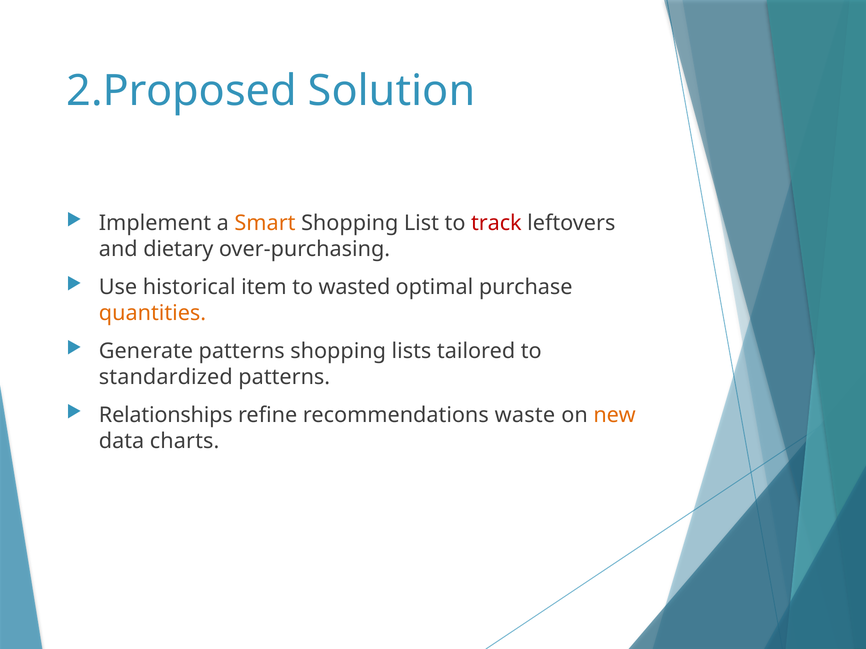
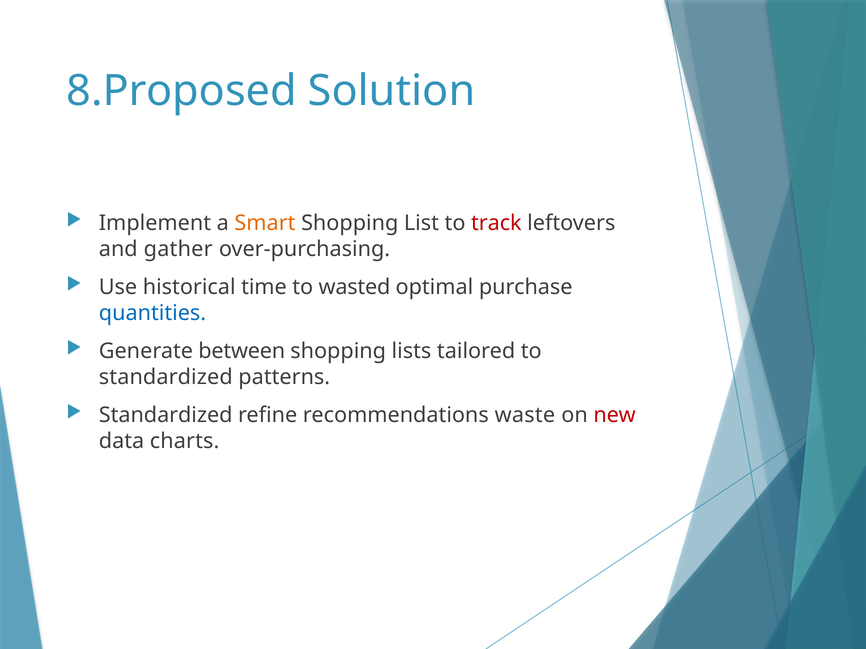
2.Proposed: 2.Proposed -> 8.Proposed (182, 91)
dietary: dietary -> gather (178, 249)
item: item -> time (264, 287)
quantities colour: orange -> blue (152, 313)
Generate patterns: patterns -> between (242, 351)
Relationships: Relationships -> Standardized (166, 415)
new colour: orange -> red (615, 415)
